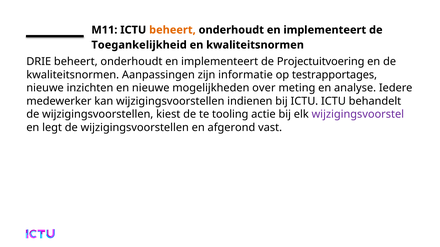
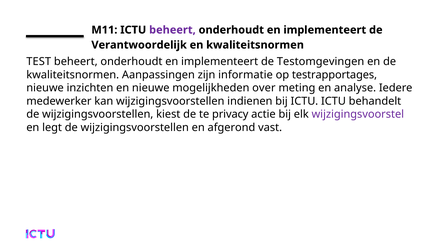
beheert colour: orange -> purple (172, 30)
Toegankelijkheid: Toegankelijkheid -> Verantwoordelijk (139, 45)
DRIE: DRIE -> TEST (39, 62)
Projectuitvoering: Projectuitvoering -> Testomgevingen (321, 62)
tooling: tooling -> privacy (230, 115)
